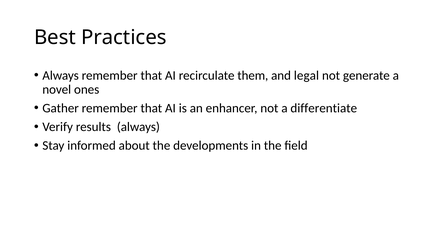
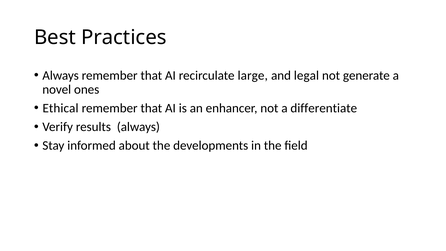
them: them -> large (253, 75)
Gather: Gather -> Ethical (61, 108)
